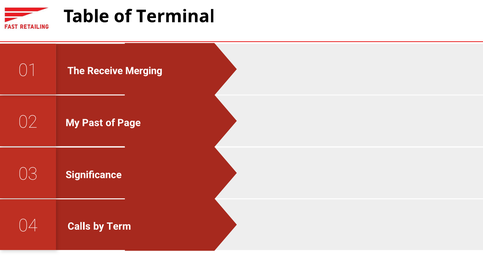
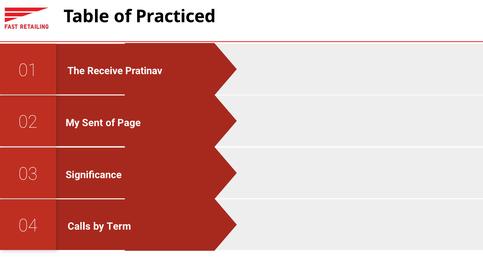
Terminal: Terminal -> Practiced (176, 16)
Merging: Merging -> Pratinav (144, 71)
Past: Past -> Sent (92, 123)
